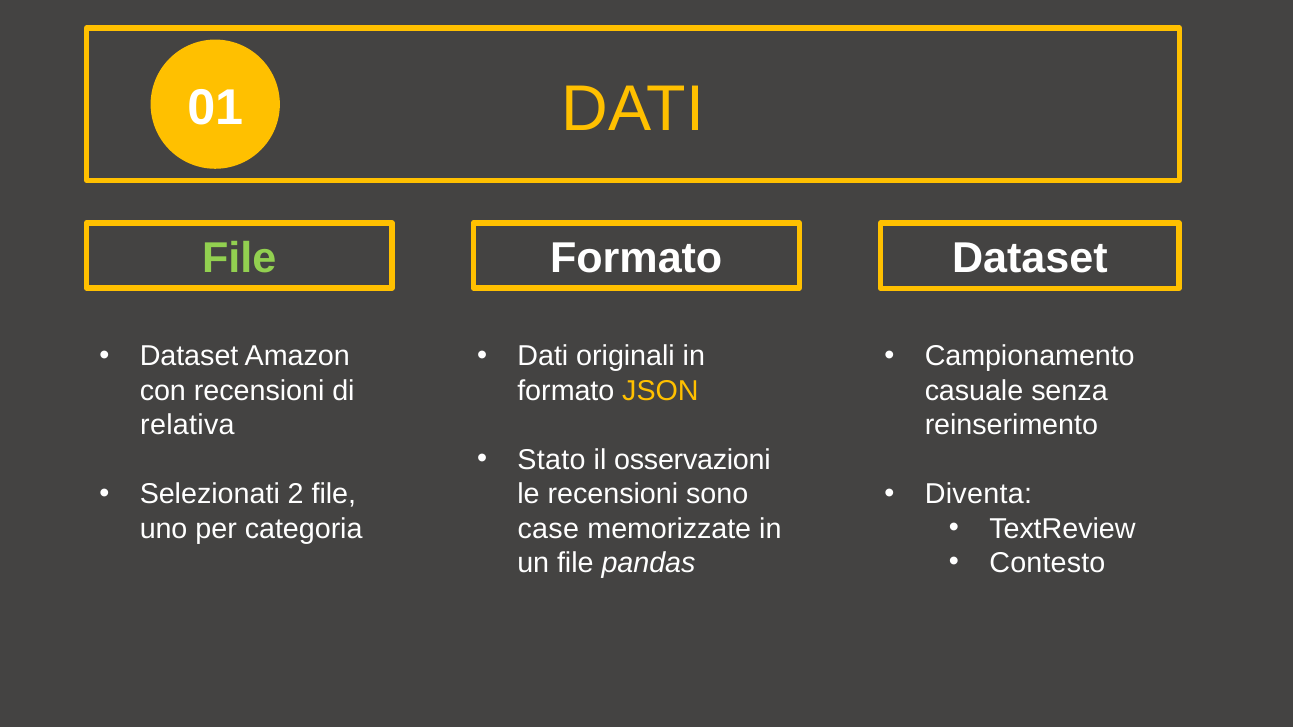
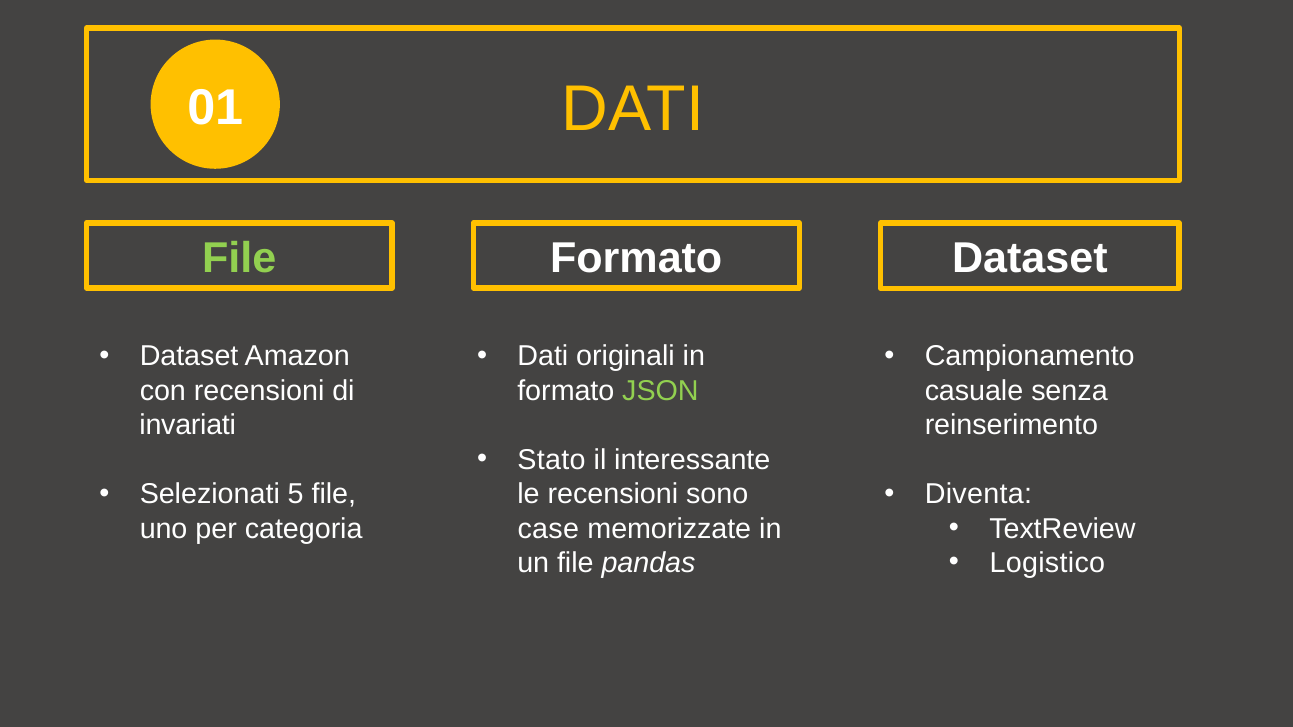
JSON colour: yellow -> light green (660, 391)
relativa: relativa -> invariati (188, 426)
osservazioni: osservazioni -> interessante (692, 460)
2: 2 -> 5 (296, 495)
Contesto: Contesto -> Logistico (1047, 563)
